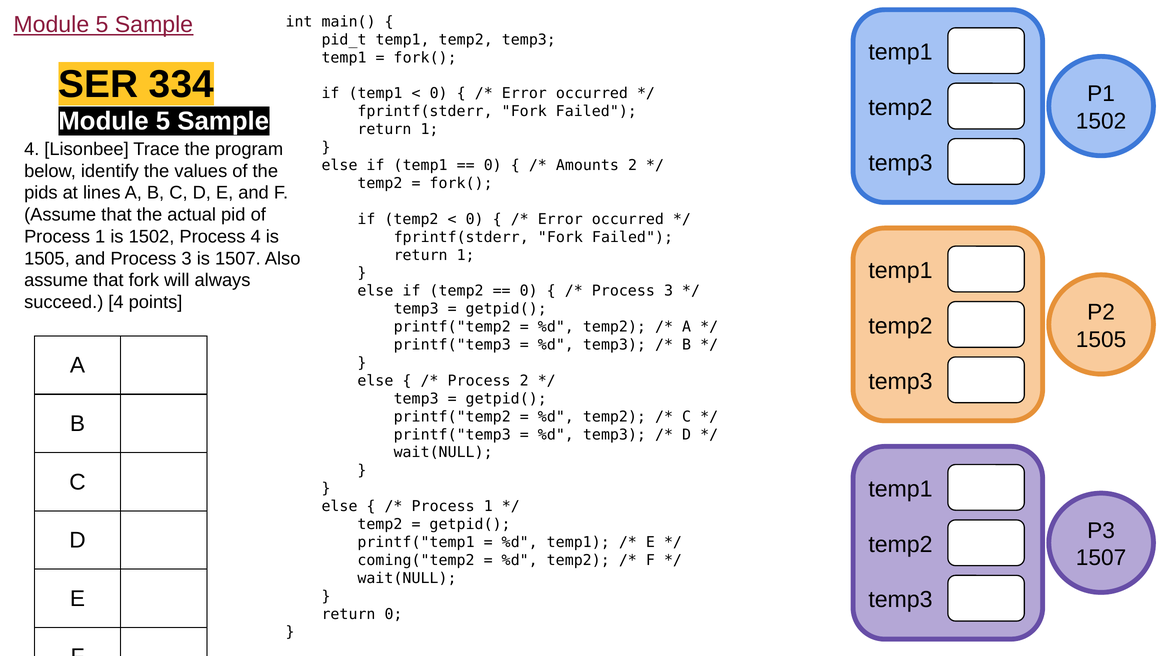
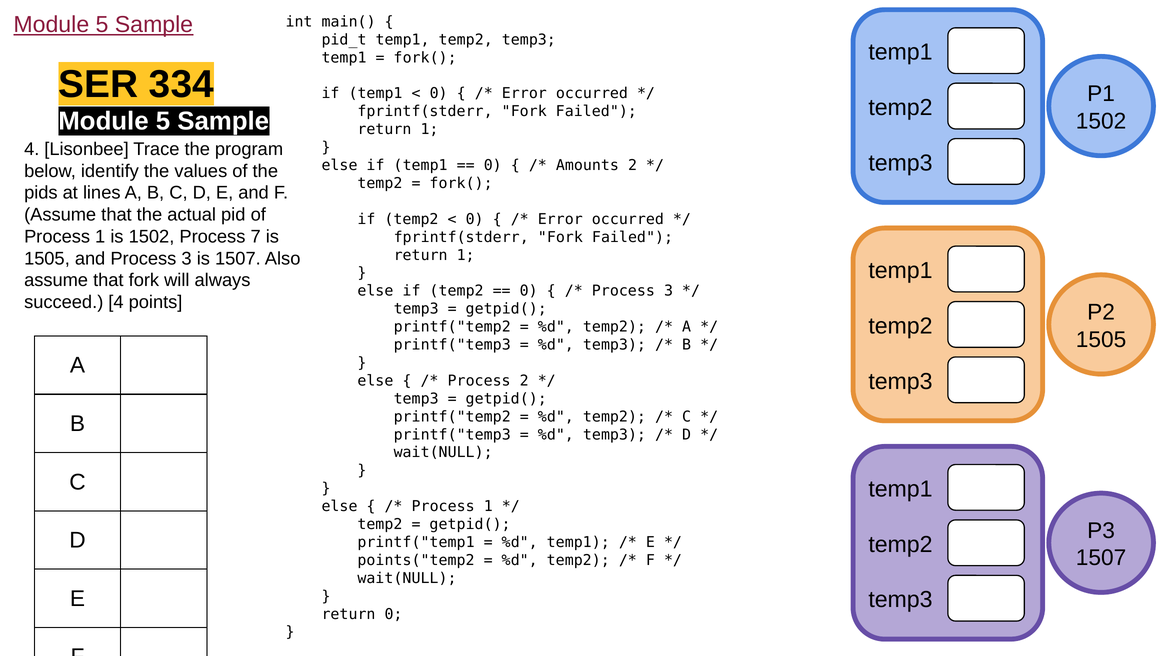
Process 4: 4 -> 7 (256, 237)
coming("temp2: coming("temp2 -> points("temp2 (416, 560)
